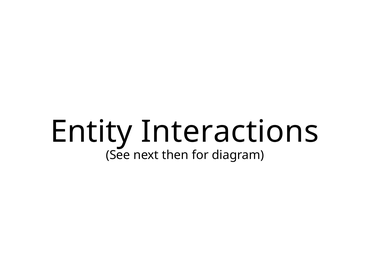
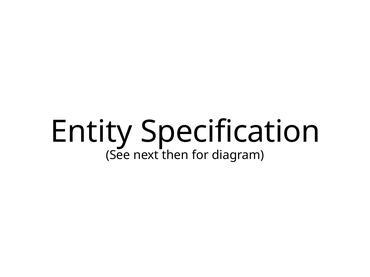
Interactions: Interactions -> Specification (230, 132)
